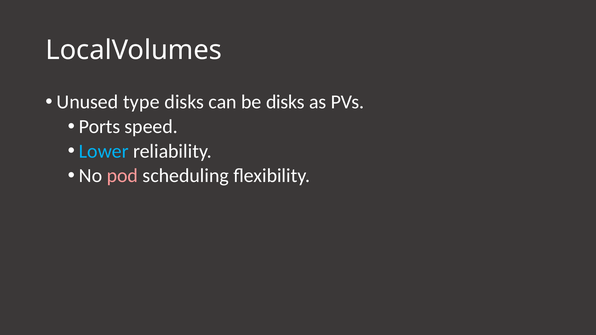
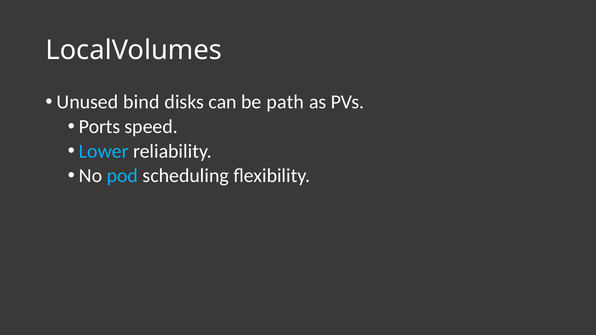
type: type -> bind (141, 102)
be disks: disks -> path (285, 102)
pod colour: pink -> light blue (122, 176)
